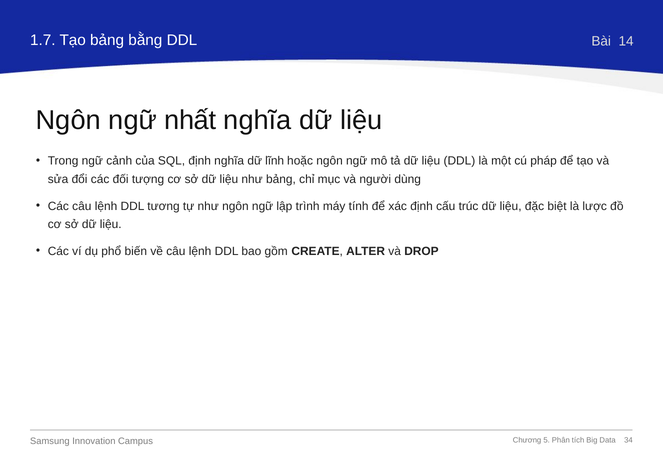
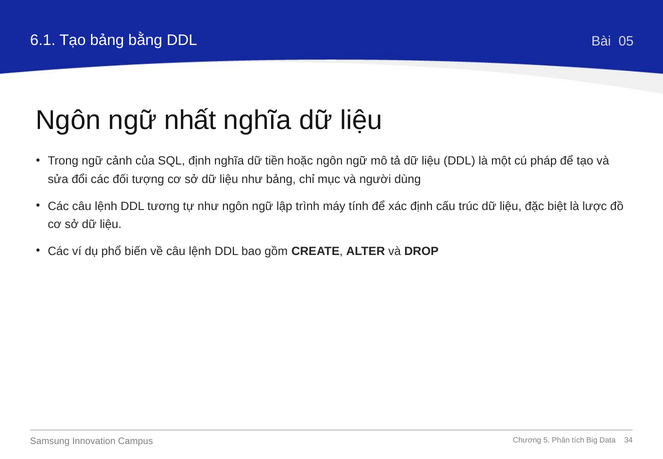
1.7: 1.7 -> 6.1 (43, 40)
14: 14 -> 05 (626, 41)
lĩnh: lĩnh -> tiền (275, 161)
